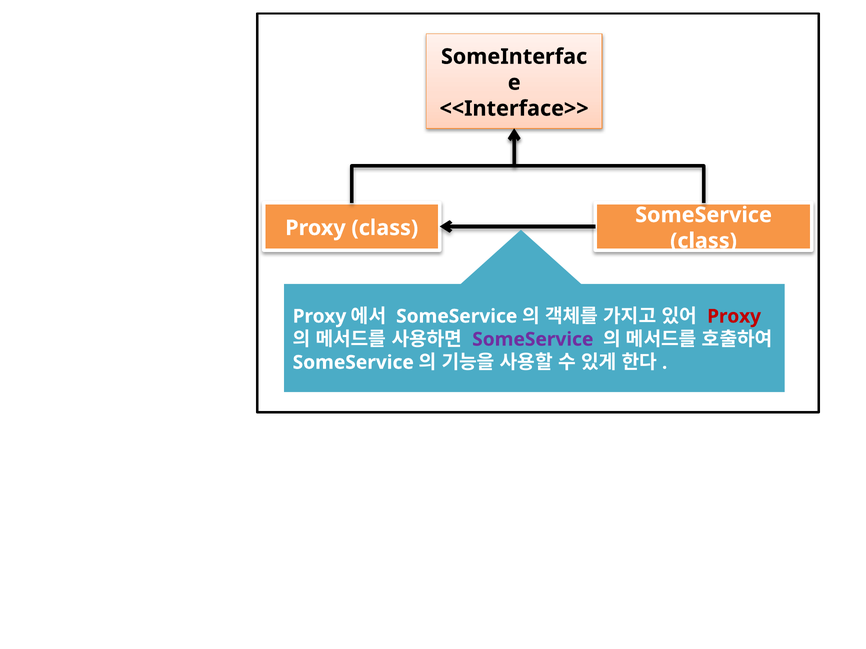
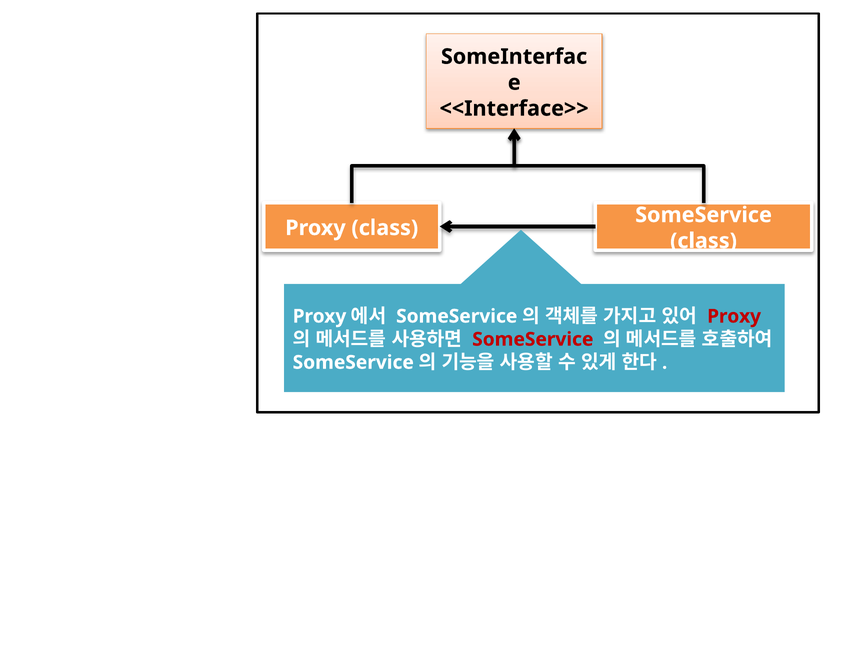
SomeService colour: purple -> red (533, 340)
